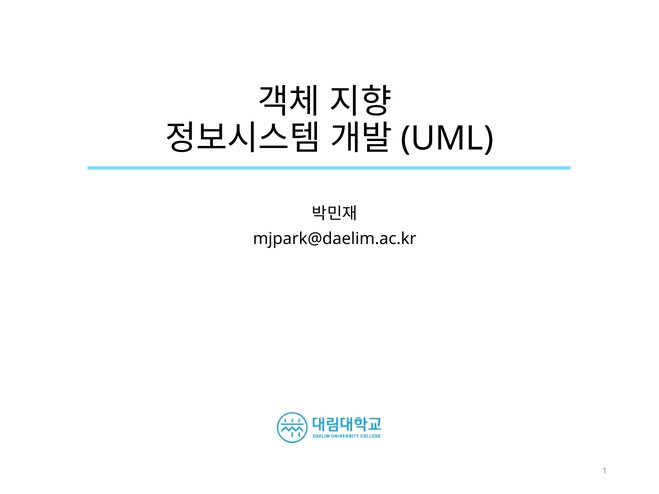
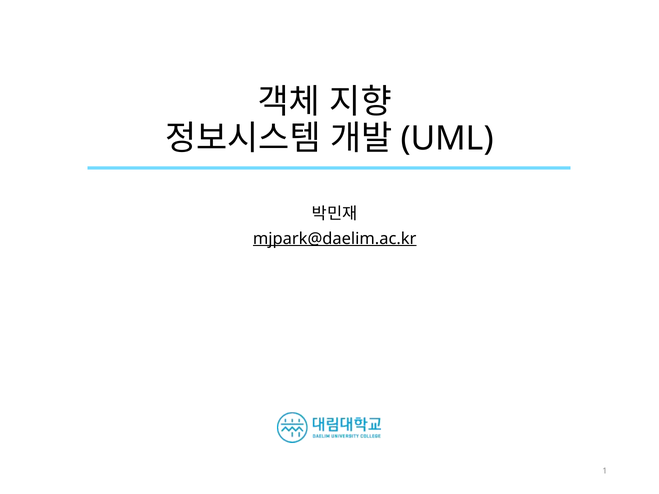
mjpark@daelim.ac.kr underline: none -> present (335, 239)
